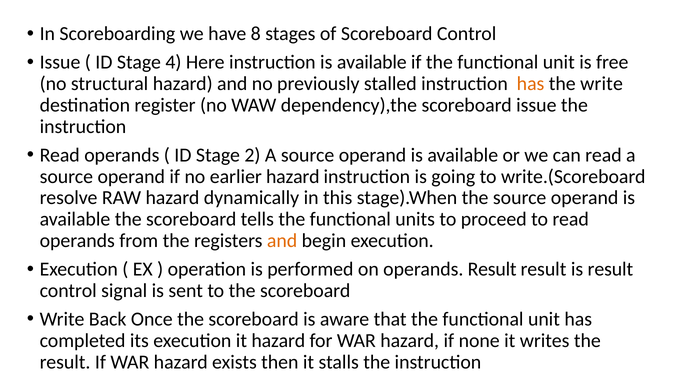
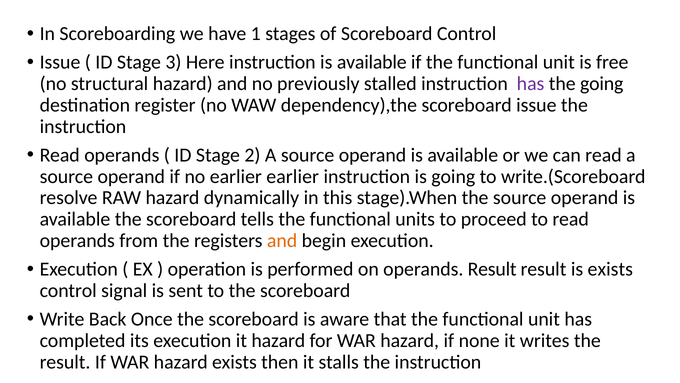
8: 8 -> 1 (256, 34)
4: 4 -> 3 (173, 62)
has colour: orange -> purple (531, 84)
the write: write -> going (602, 84)
earlier hazard: hazard -> earlier (293, 176)
is result: result -> exists (610, 269)
